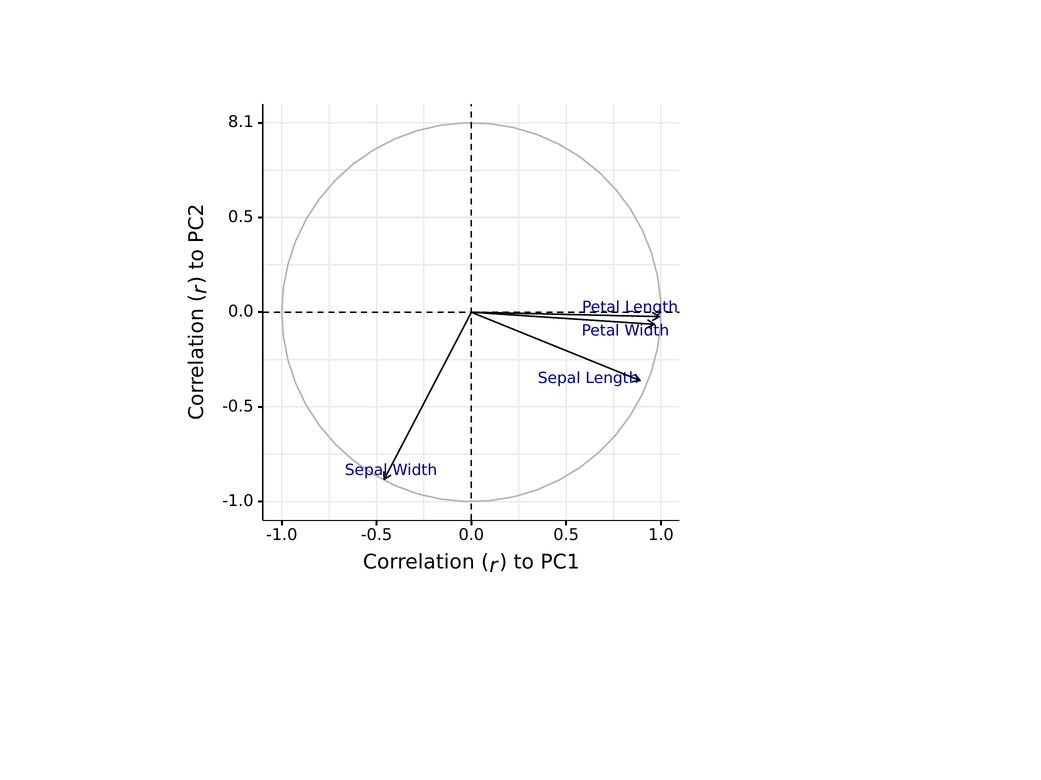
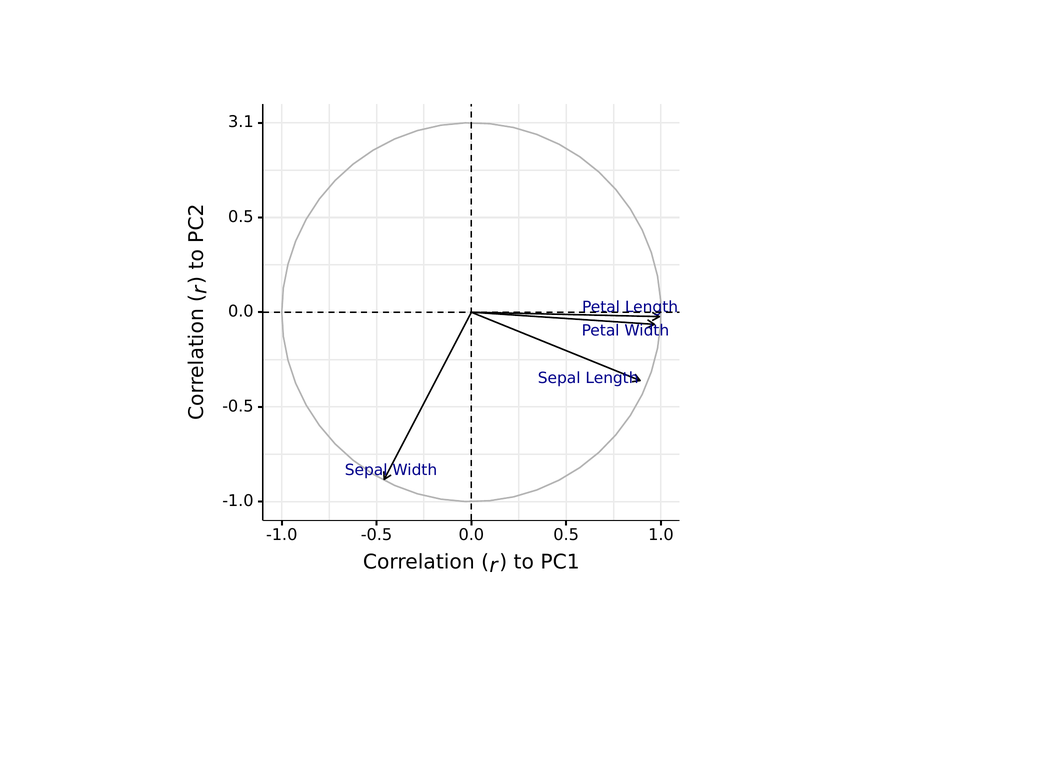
8.1: 8.1 -> 3.1 (241, 122)
